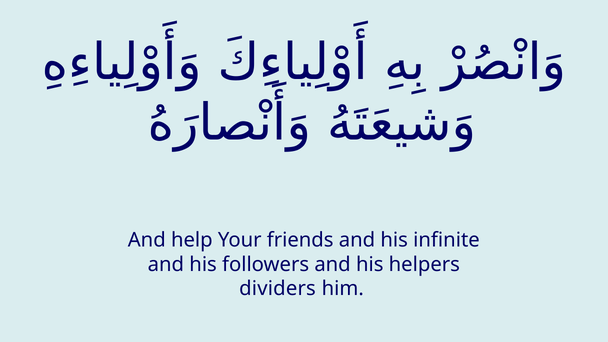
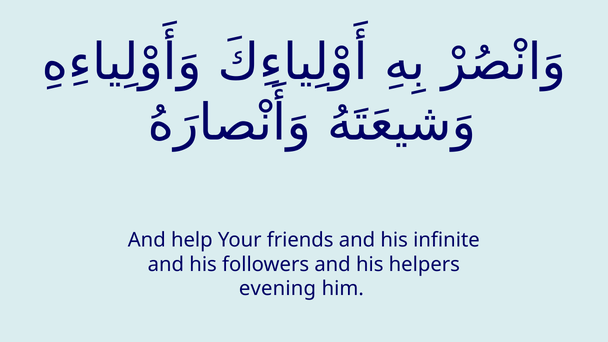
dividers: dividers -> evening (278, 289)
